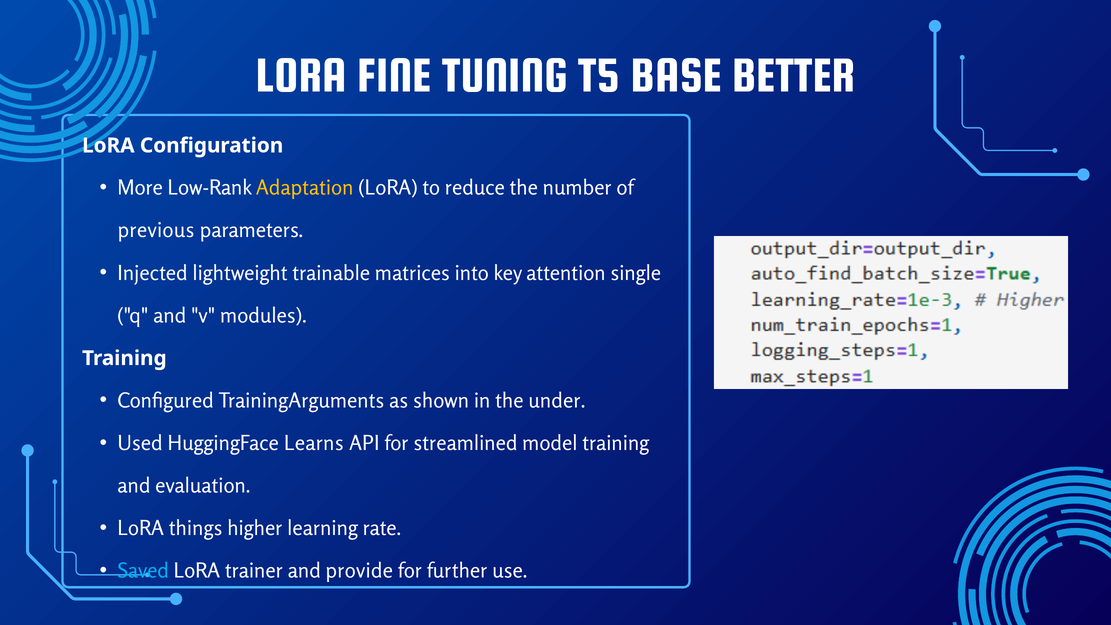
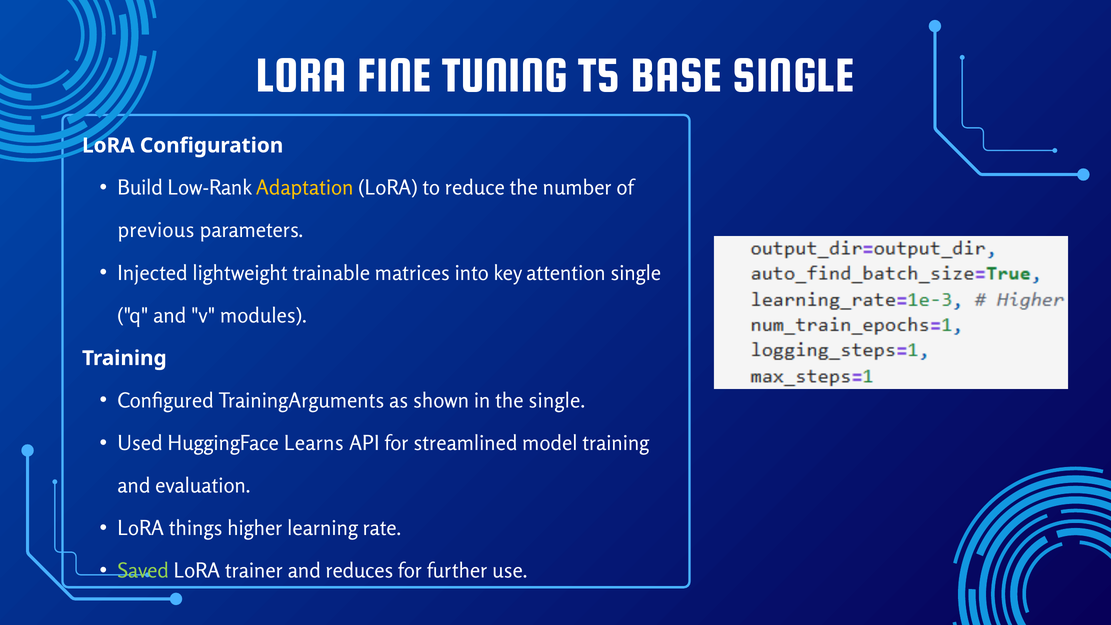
BASE BETTER: BETTER -> SINGLE (793, 75)
More: More -> Build (140, 188)
the under: under -> single (557, 401)
Saved colour: light blue -> light green (143, 571)
provide: provide -> reduces (359, 571)
